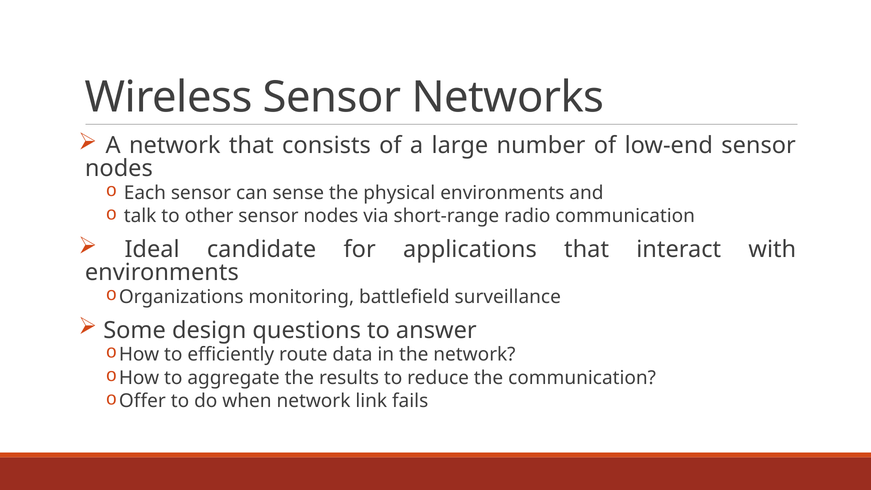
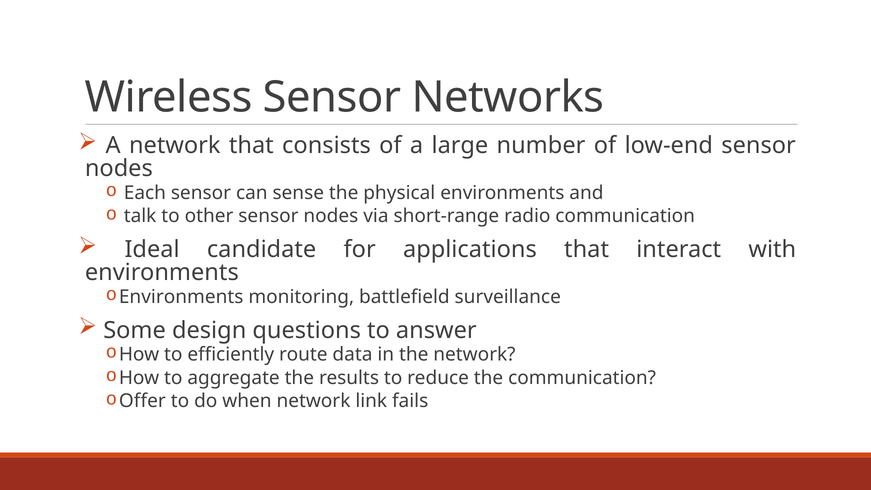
Organizations: Organizations -> Environments (181, 297)
